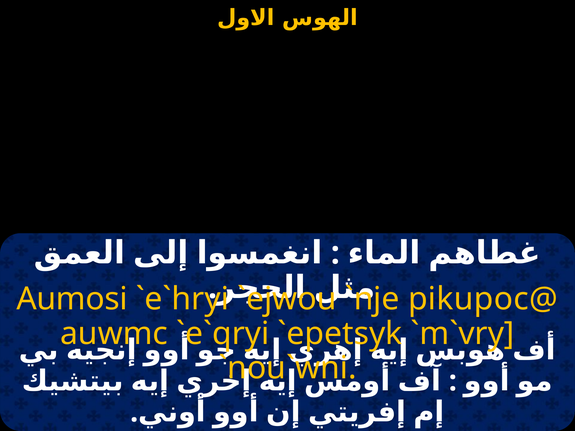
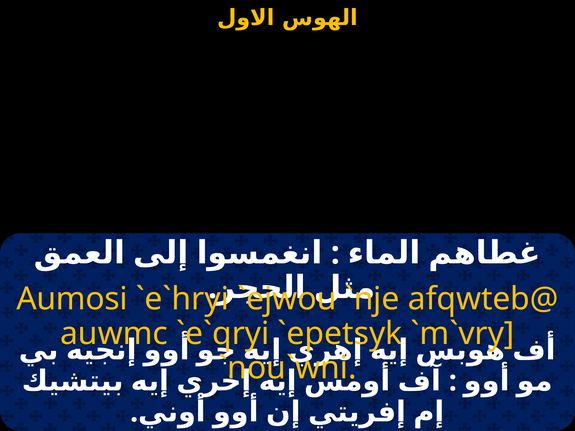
pikupoc@: pikupoc@ -> afqwteb@ (483, 299)
